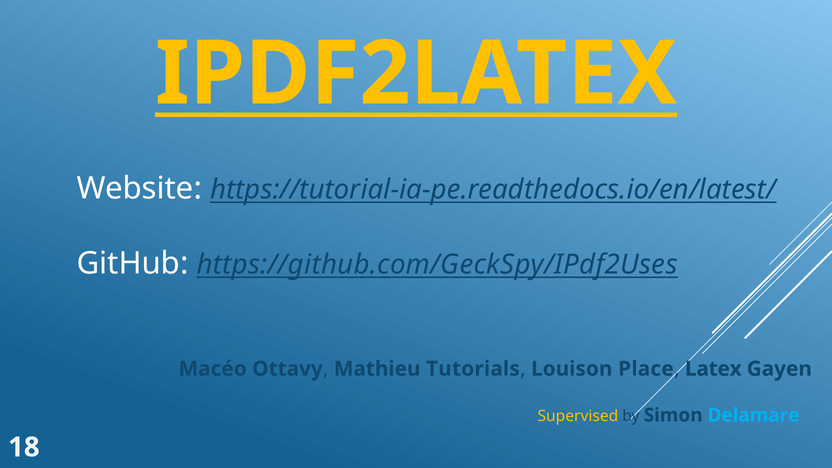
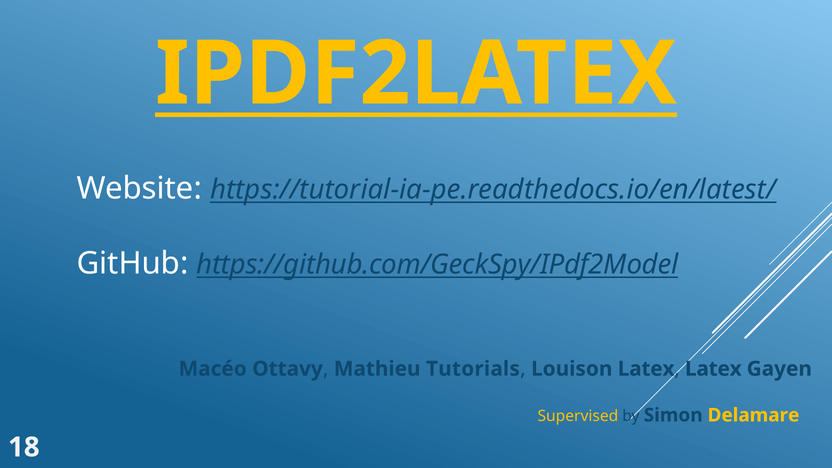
https://github.com/GeckSpy/IPdf2Uses: https://github.com/GeckSpy/IPdf2Uses -> https://github.com/GeckSpy/IPdf2Model (437, 265)
Louison Place: Place -> Latex (646, 369)
Delamare colour: light blue -> yellow (753, 415)
